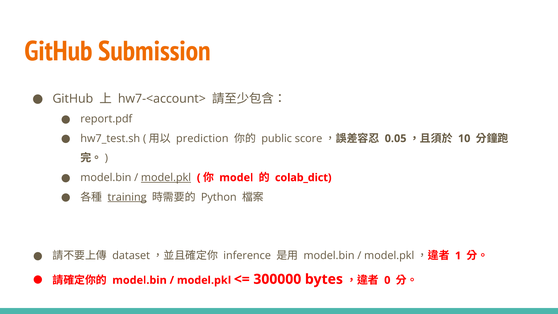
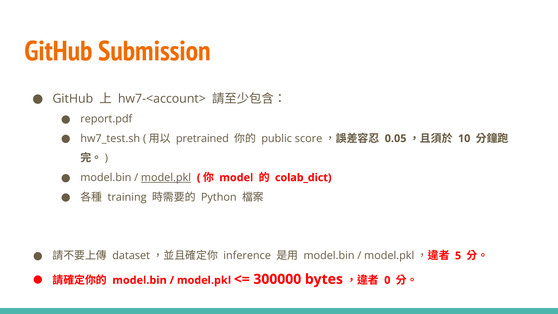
prediction: prediction -> pretrained (202, 138)
training underline: present -> none (127, 197)
1: 1 -> 5 (458, 256)
